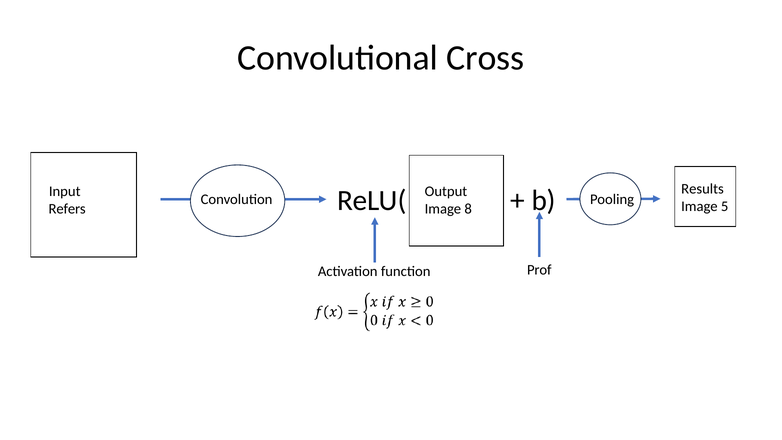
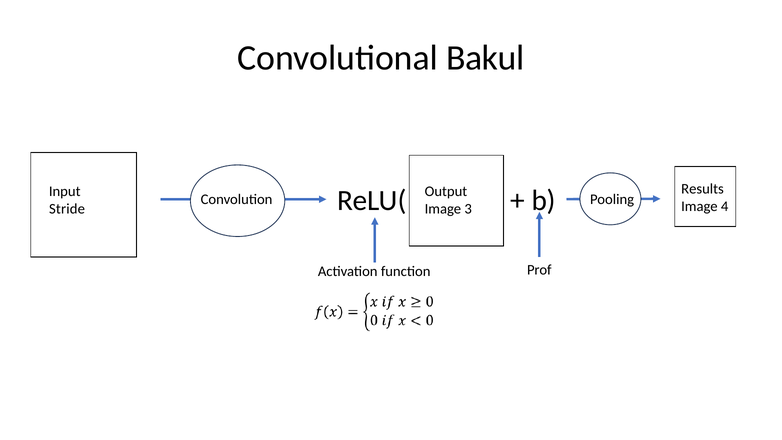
Cross: Cross -> Bakul (485, 58)
5: 5 -> 4 (725, 206)
Refers: Refers -> Stride (67, 209)
8: 8 -> 3 (468, 209)
